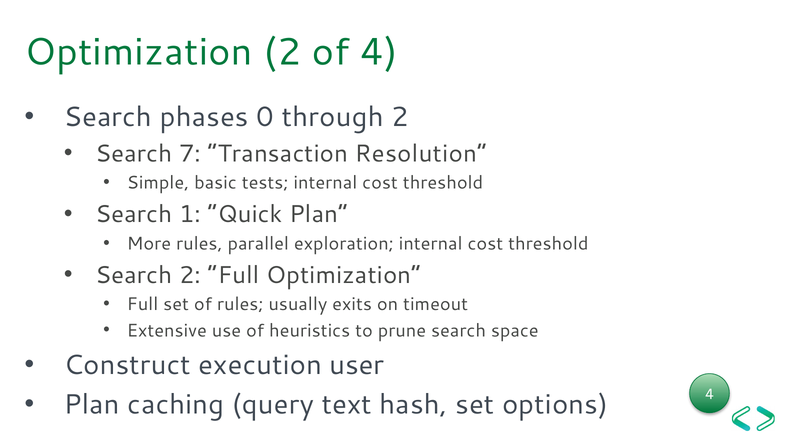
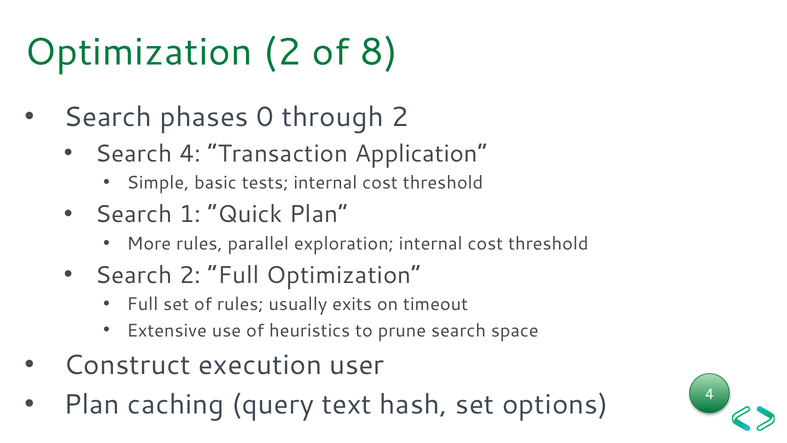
of 4: 4 -> 8 (379, 52)
Search 7: 7 -> 4 (190, 154)
Resolution: Resolution -> Application (421, 154)
